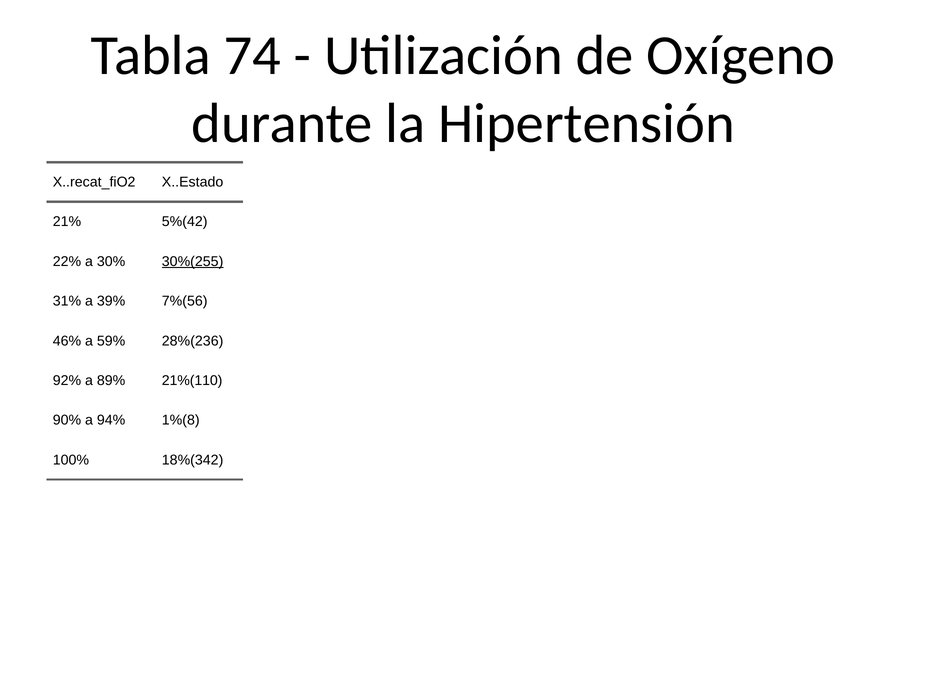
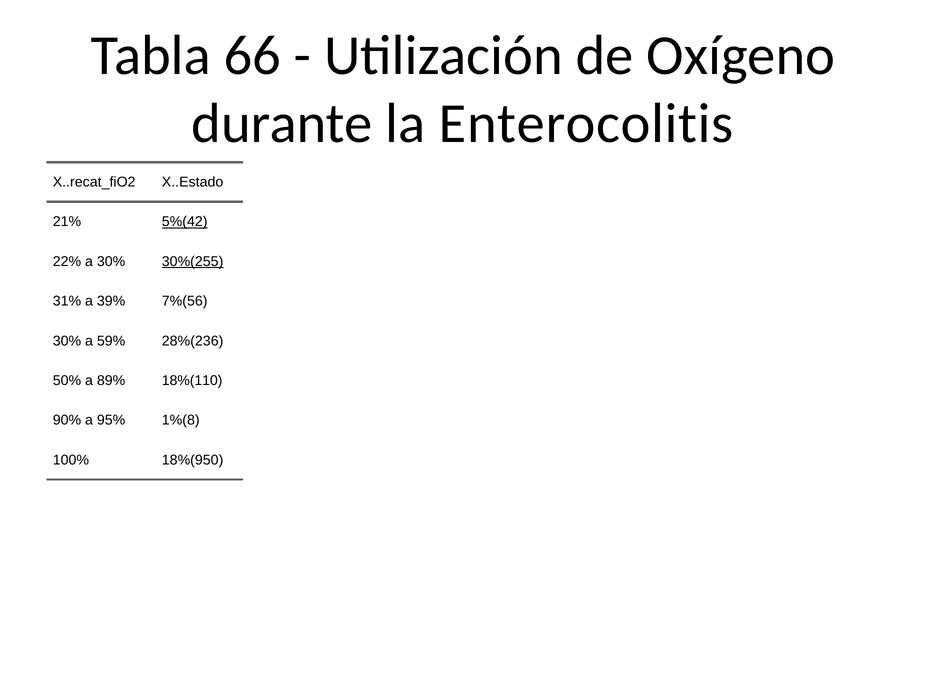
74: 74 -> 66 (252, 56)
Hipertensión: Hipertensión -> Enterocolitis (586, 124)
5%(42 underline: none -> present (185, 222)
46%: 46% -> 30% (67, 341)
92%: 92% -> 50% (67, 381)
21%(110: 21%(110 -> 18%(110 (192, 381)
94%: 94% -> 95% (111, 420)
18%(342: 18%(342 -> 18%(950 (193, 460)
